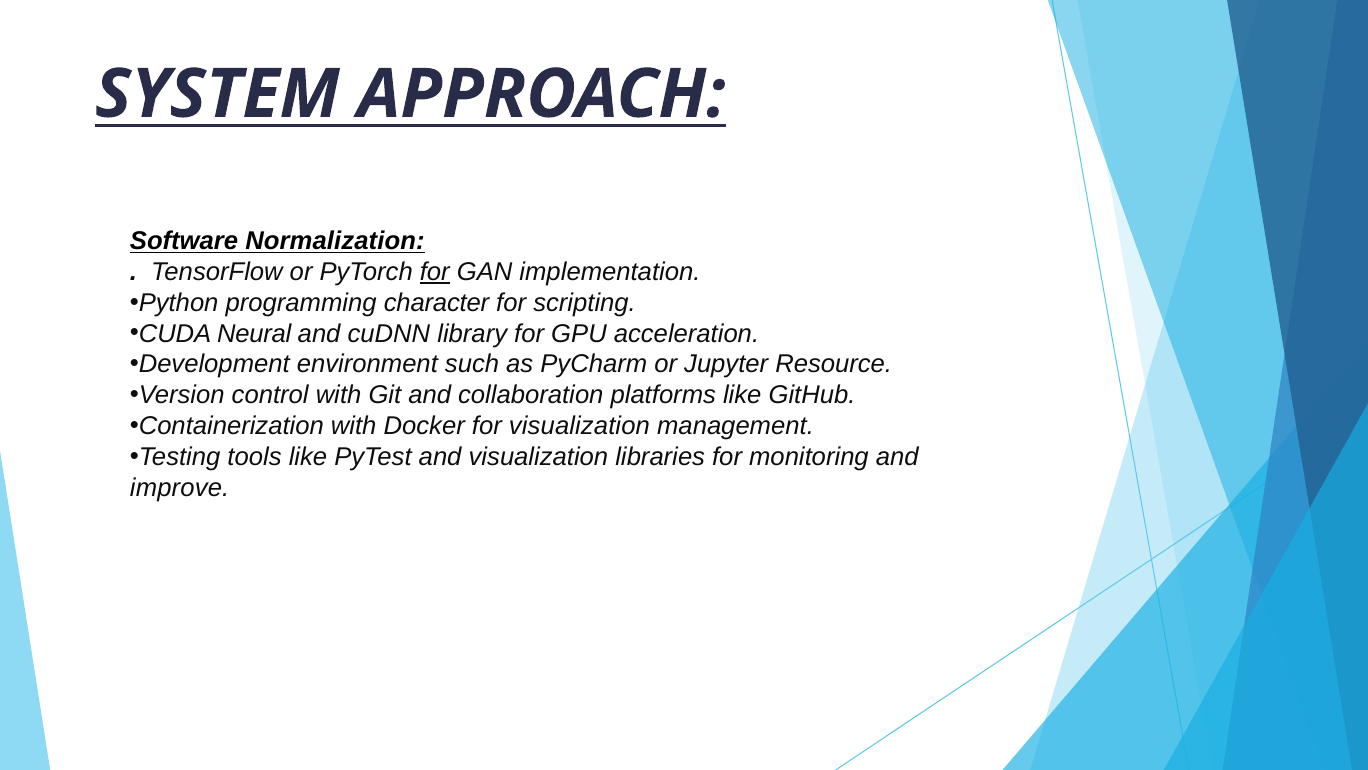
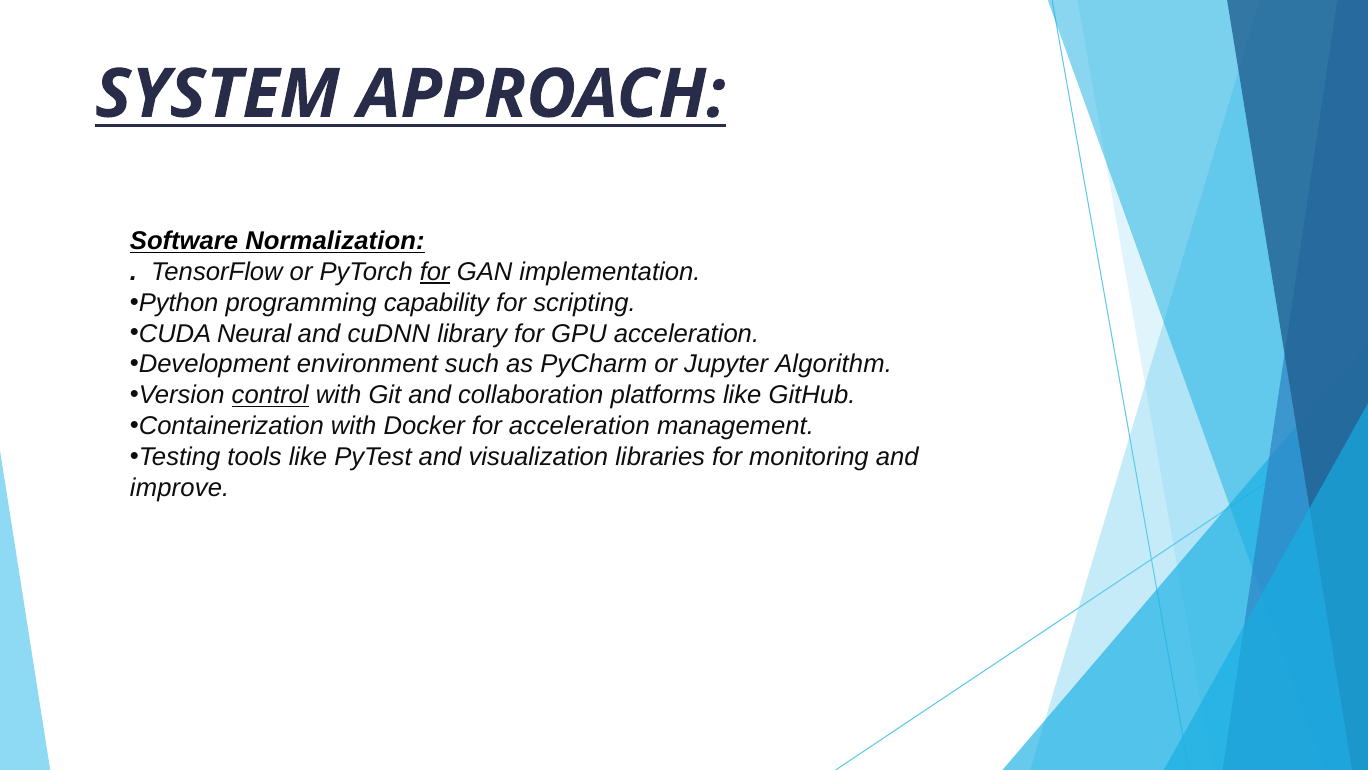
character: character -> capability (437, 303)
Resource: Resource -> Algorithm (834, 364)
control underline: none -> present (270, 395)
for visualization: visualization -> acceleration (579, 426)
